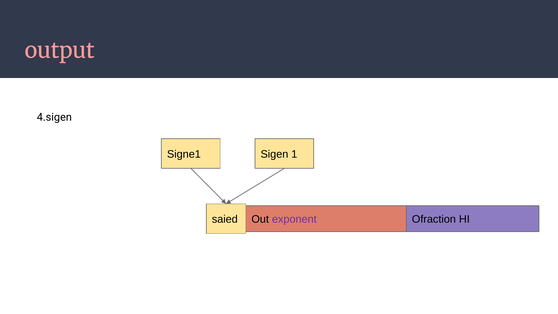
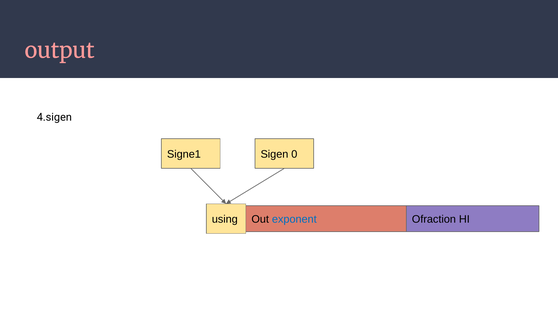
1: 1 -> 0 (294, 154)
saied: saied -> using (225, 219)
exponent colour: purple -> blue (294, 219)
